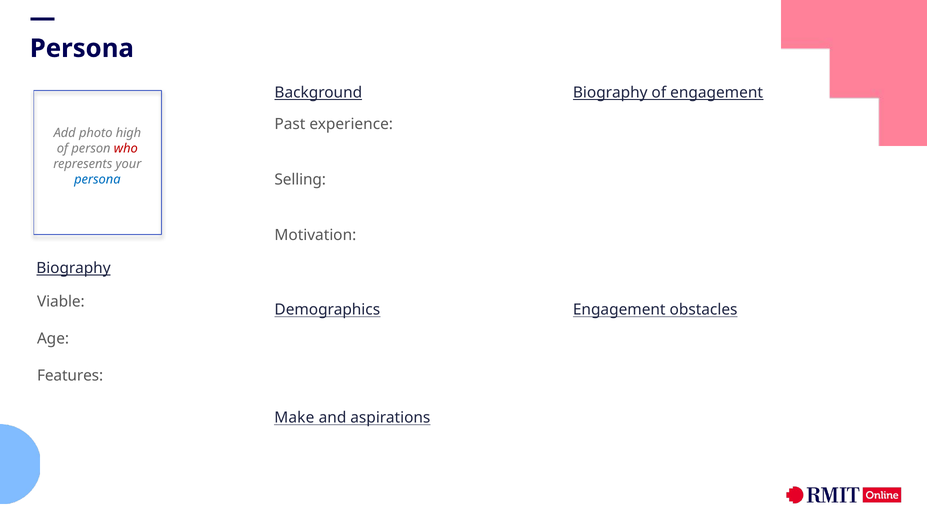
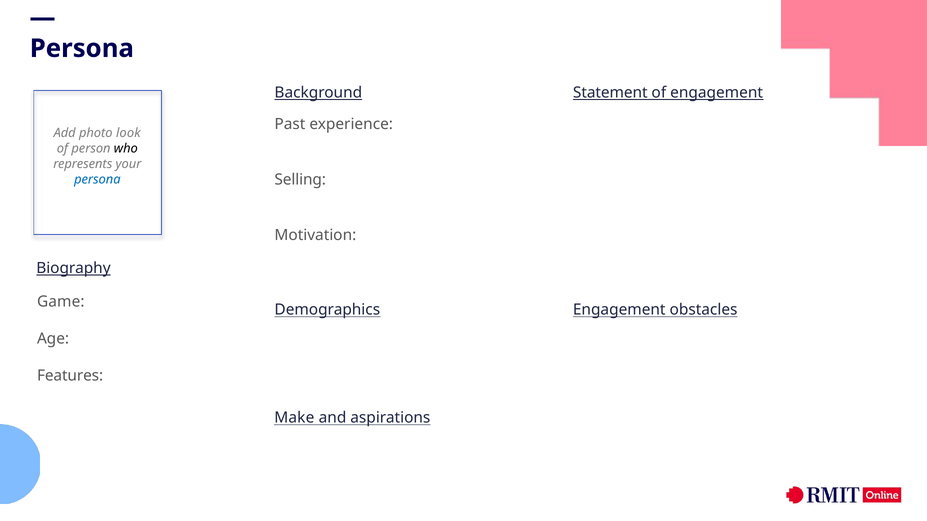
Biography: Biography -> Statement (610, 92)
high: high -> look (128, 133)
who colour: red -> black (126, 149)
Viable: Viable -> Game (61, 302)
